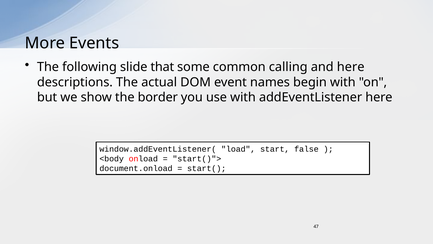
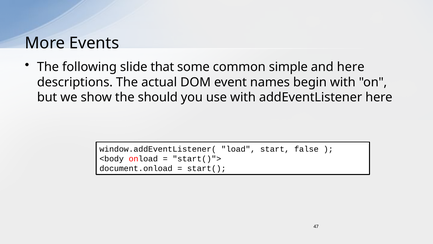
calling: calling -> simple (288, 67)
border: border -> should (158, 97)
